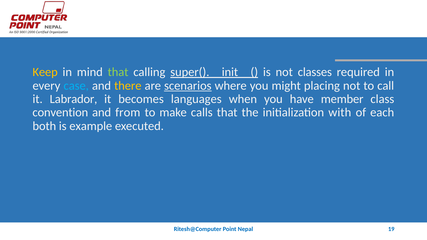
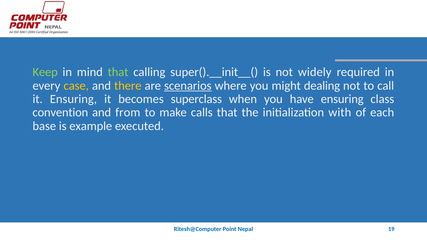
Keep colour: yellow -> light green (45, 72)
super().__init__( underline: present -> none (214, 72)
classes: classes -> widely (315, 72)
case colour: light blue -> yellow (76, 86)
placing: placing -> dealing (322, 86)
it Labrador: Labrador -> Ensuring (73, 99)
languages: languages -> superclass (196, 99)
have member: member -> ensuring (342, 99)
both: both -> base (44, 126)
